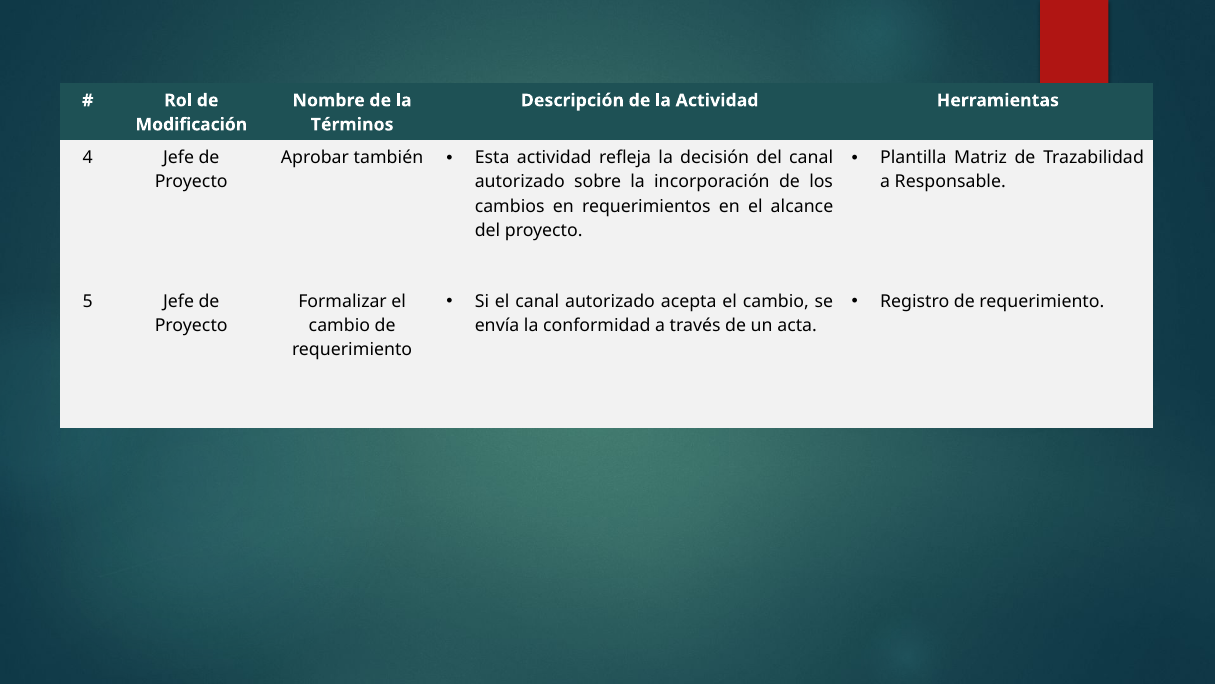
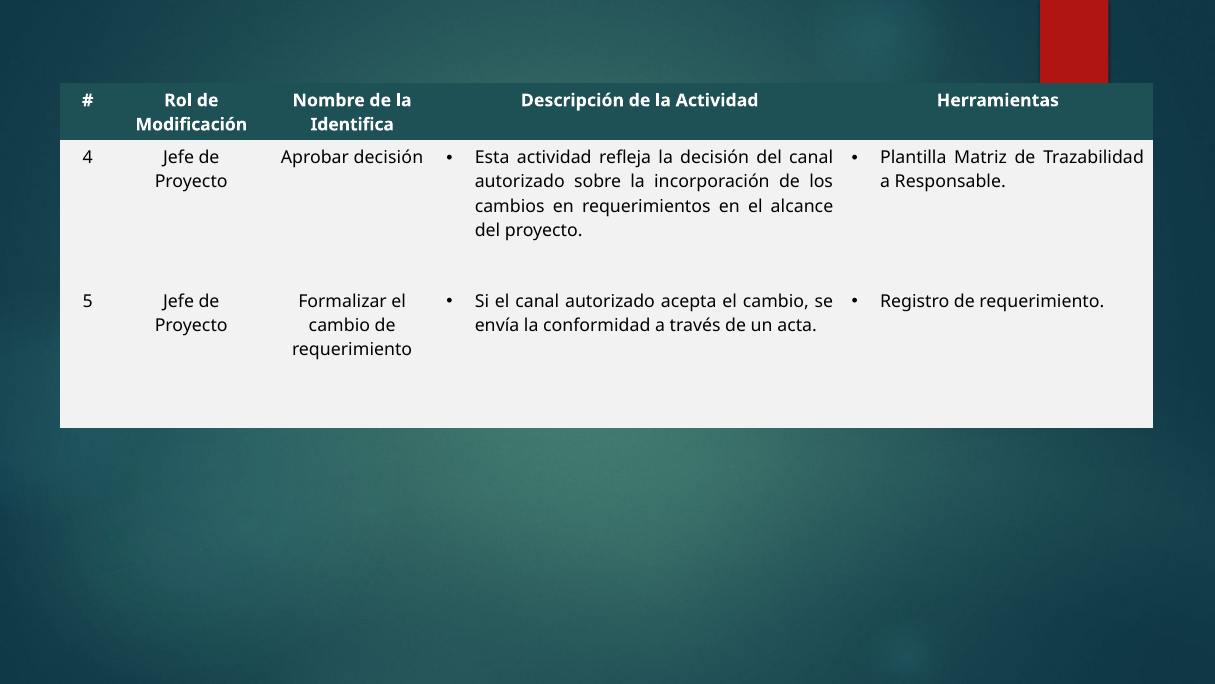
Términos: Términos -> Identifica (352, 124)
Aprobar también: también -> decisión (388, 158)
